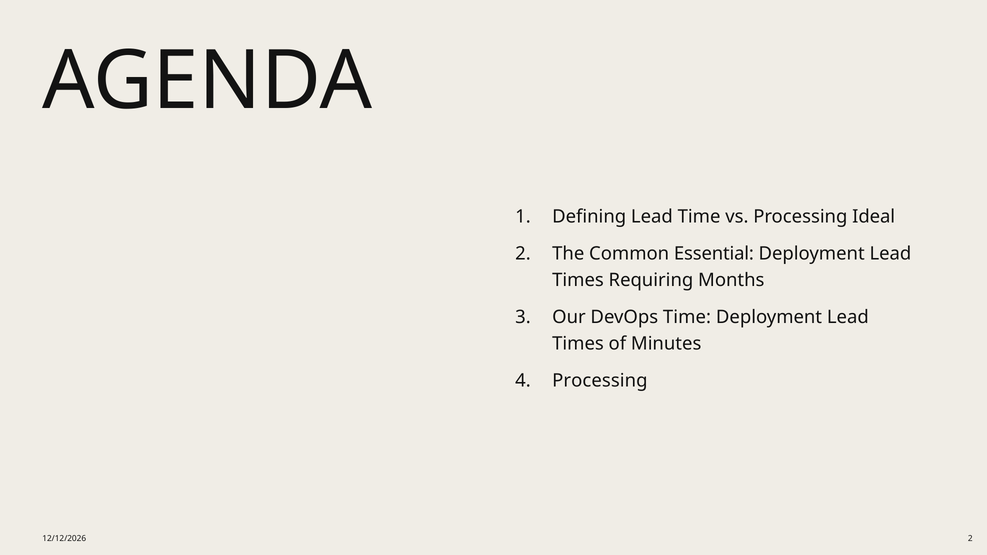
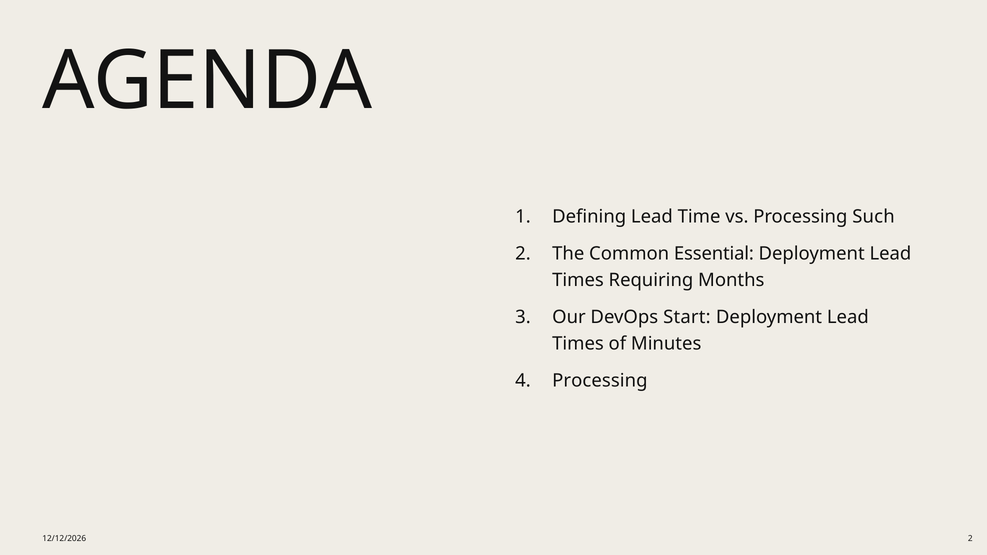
Ideal: Ideal -> Such (874, 217)
DevOps Time: Time -> Start (687, 317)
